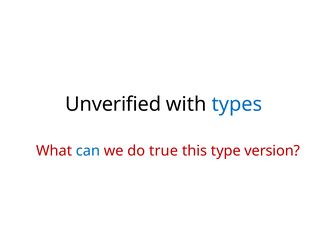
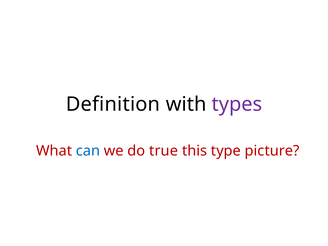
Unverified: Unverified -> Definition (113, 104)
types colour: blue -> purple (237, 104)
version: version -> picture (272, 151)
